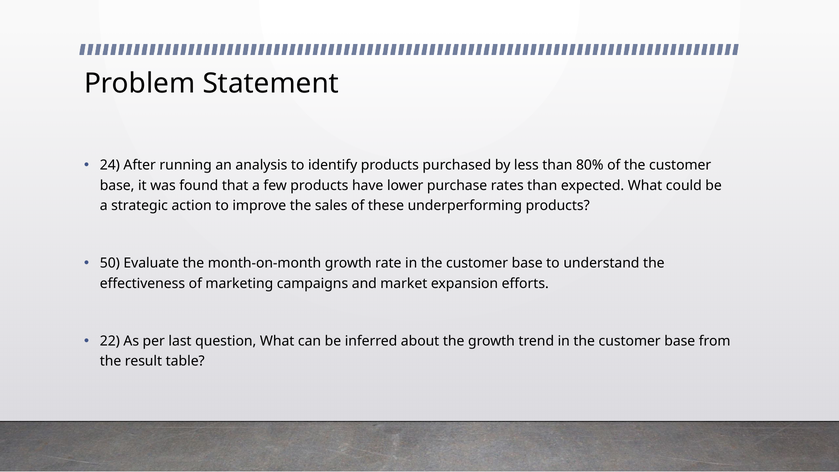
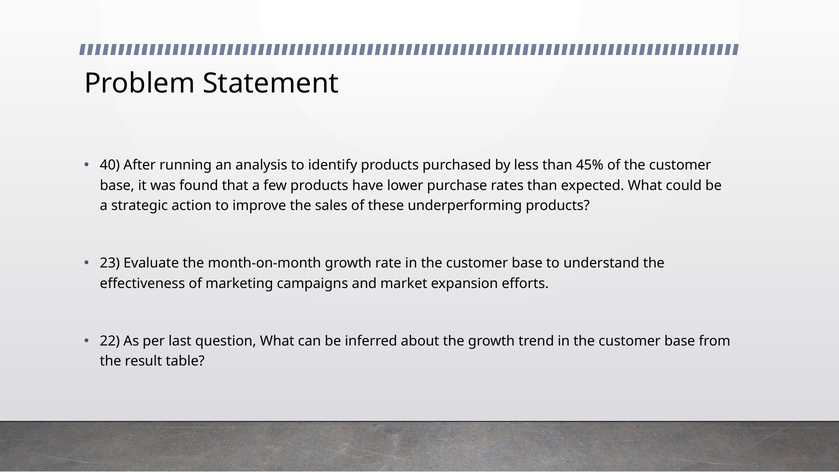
24: 24 -> 40 (110, 165)
80%: 80% -> 45% (590, 165)
50: 50 -> 23 (110, 263)
